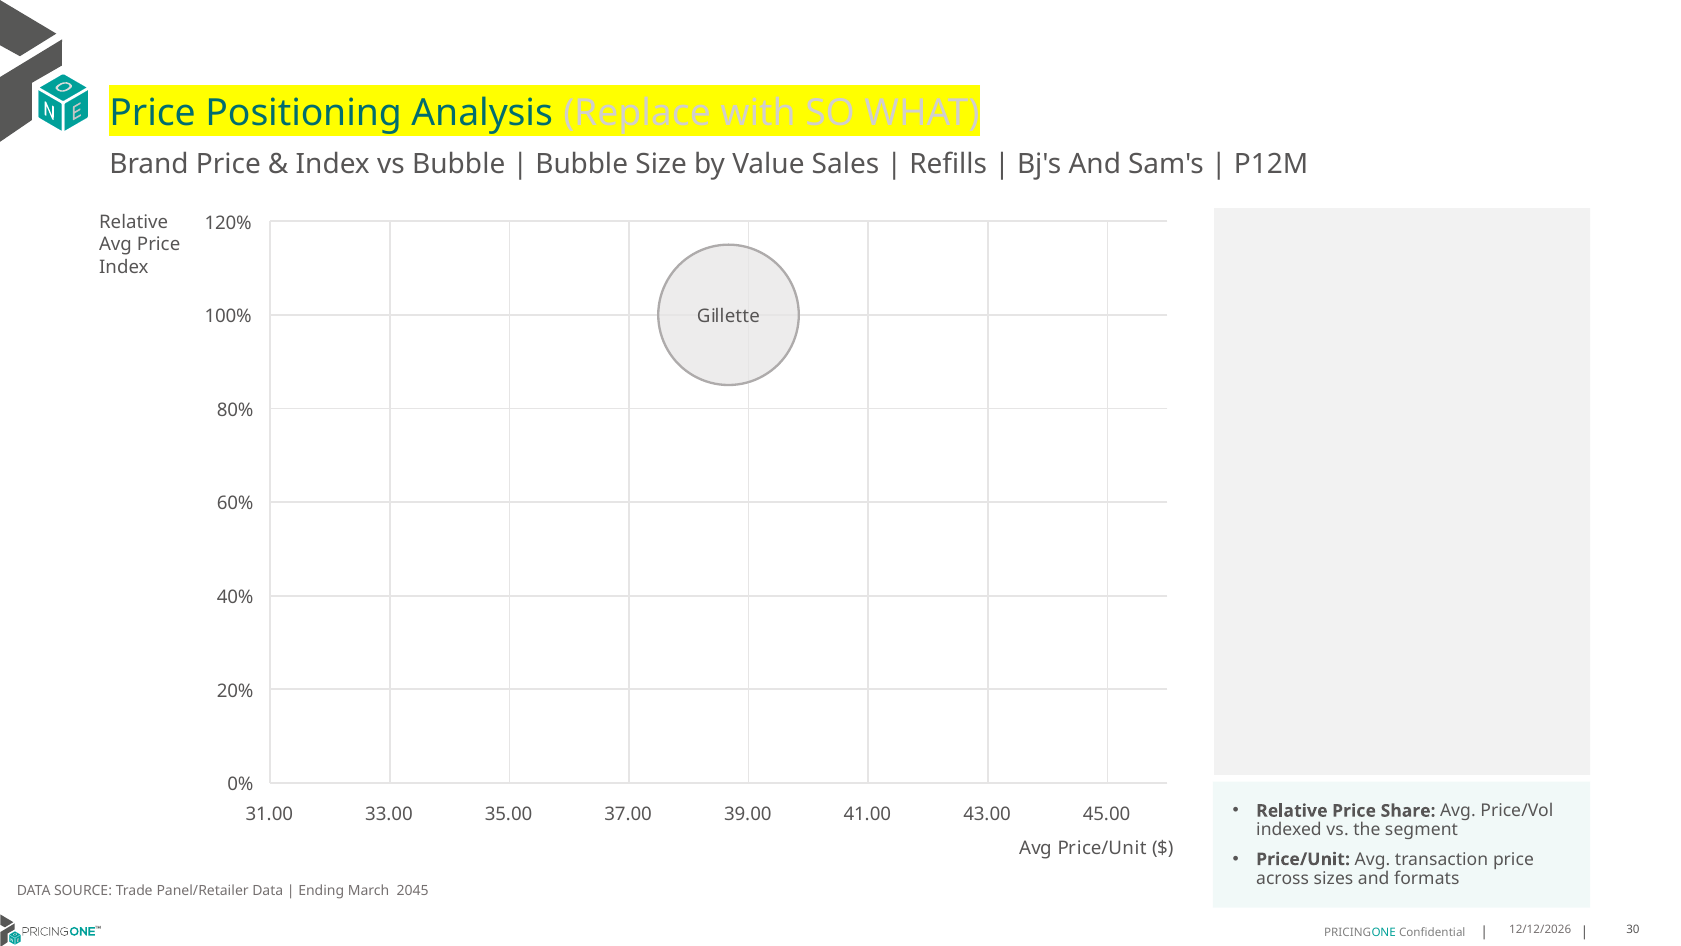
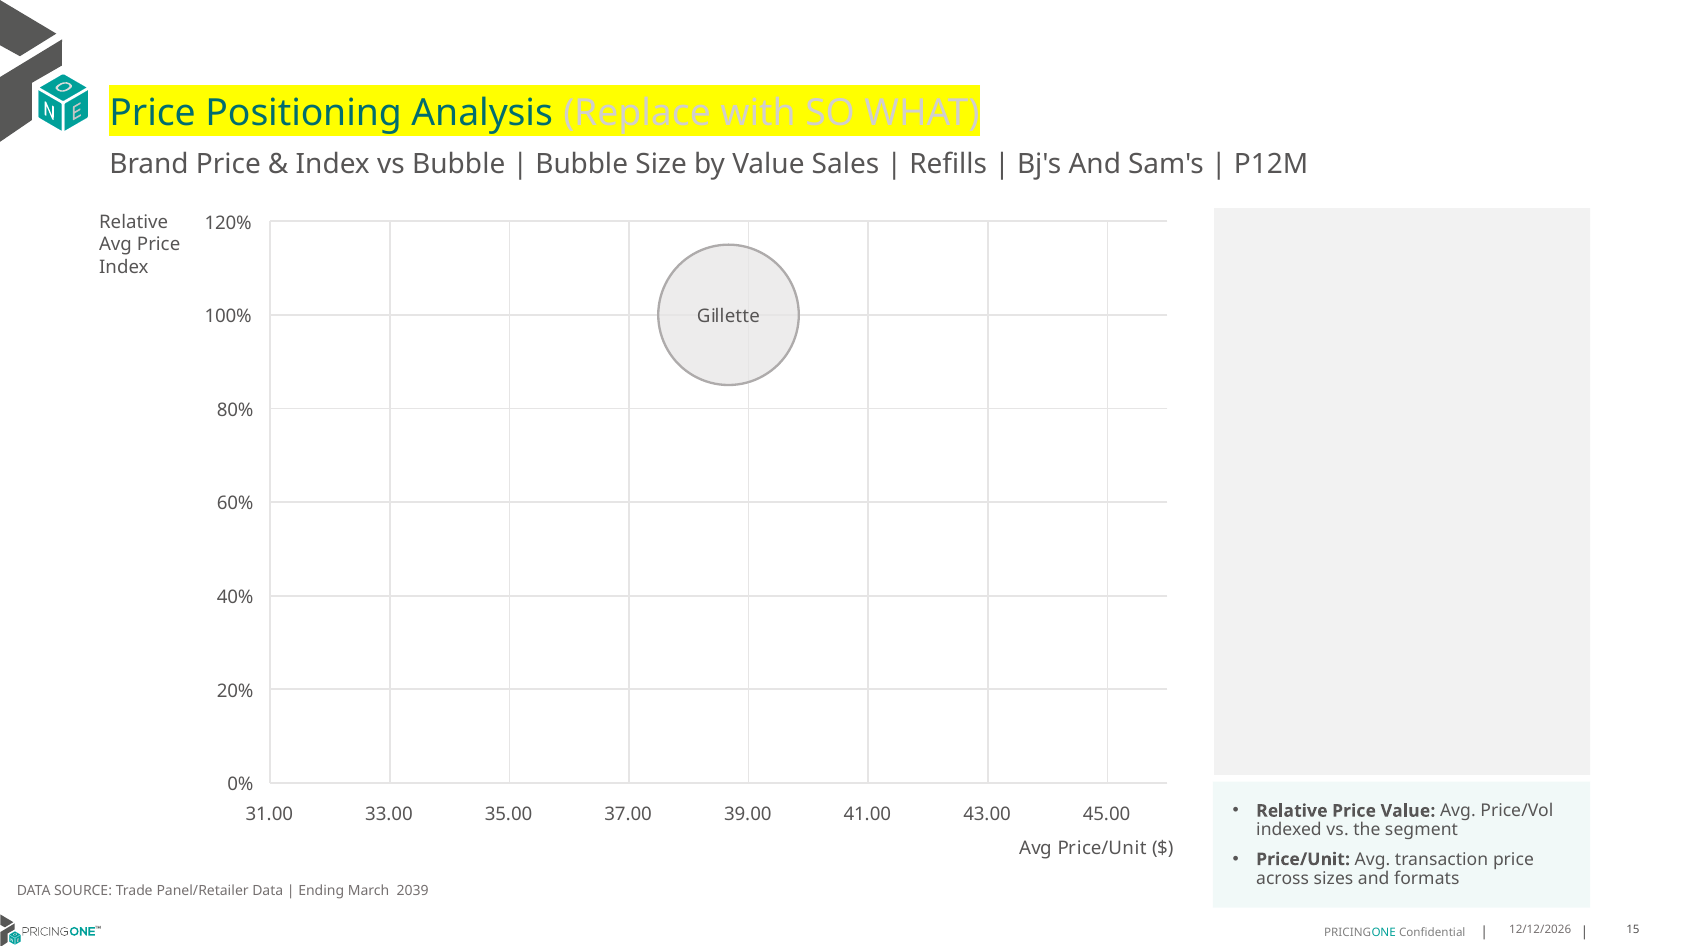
Price Share: Share -> Value (1408, 811)
2045: 2045 -> 2039 (413, 891)
30: 30 -> 15 (1633, 930)
